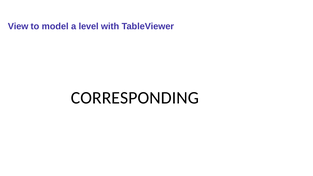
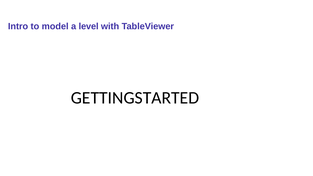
View: View -> Intro (18, 26)
CORRESPONDING: CORRESPONDING -> GETTINGSTARTED (135, 98)
